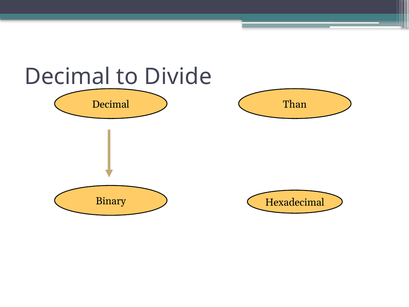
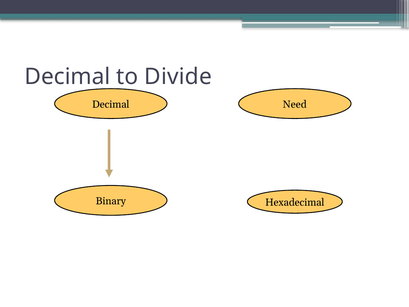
Than: Than -> Need (295, 104)
